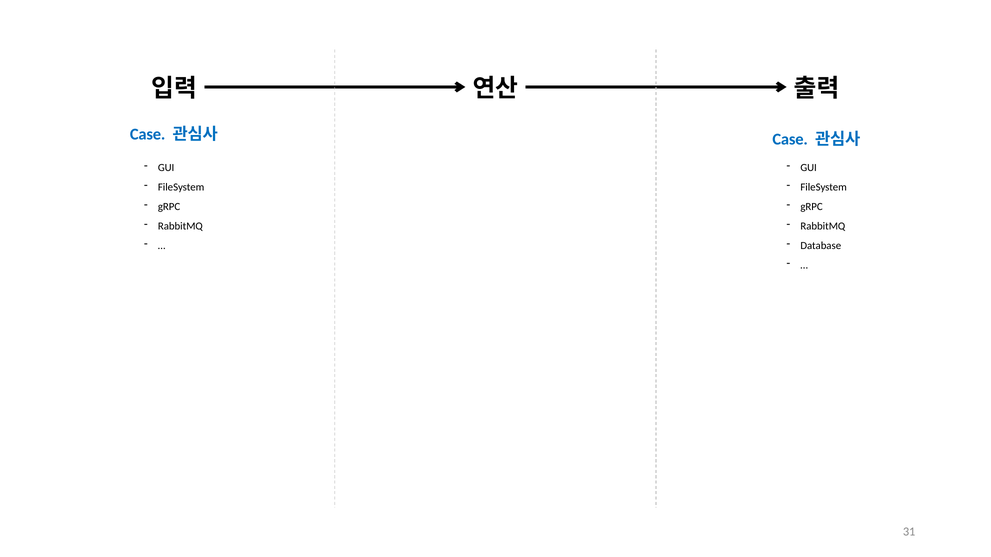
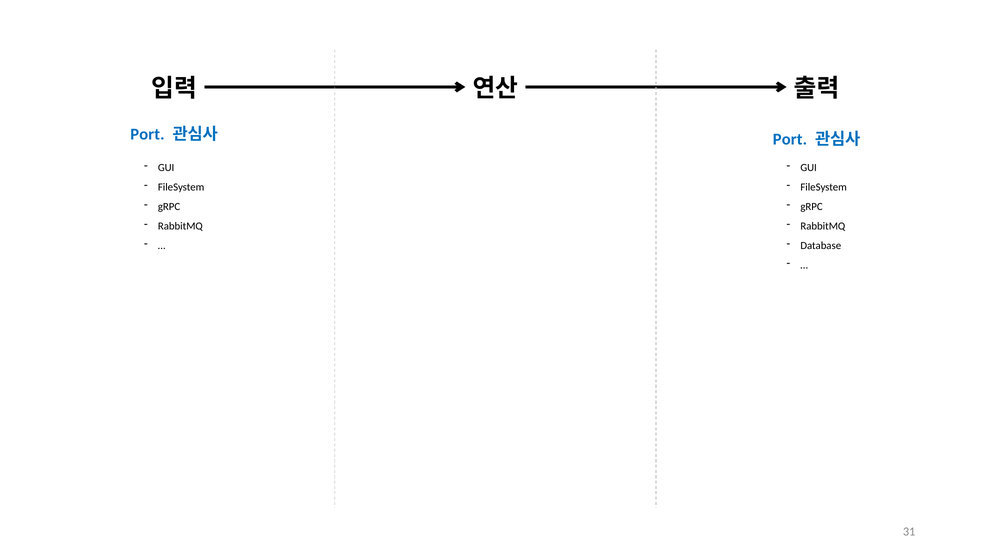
Case: Case -> Port (147, 134)
Case: Case -> Port (790, 140)
